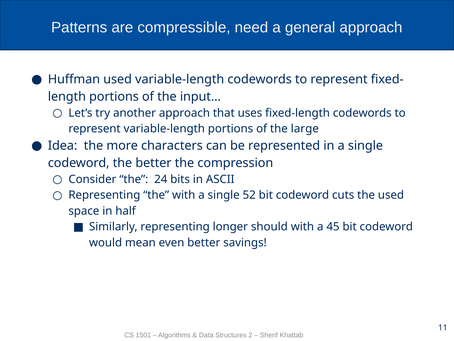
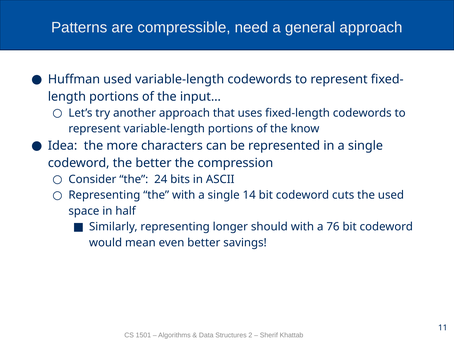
large: large -> know (305, 129)
52: 52 -> 14 (249, 195)
45: 45 -> 76 (333, 227)
